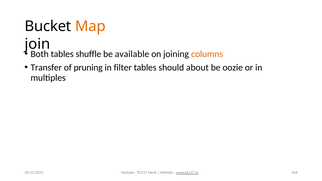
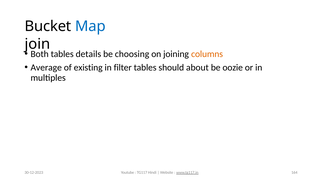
Map colour: orange -> blue (90, 26)
shuffle: shuffle -> details (88, 54)
available: available -> choosing (132, 54)
Transfer: Transfer -> Average (46, 68)
pruning: pruning -> existing (88, 68)
